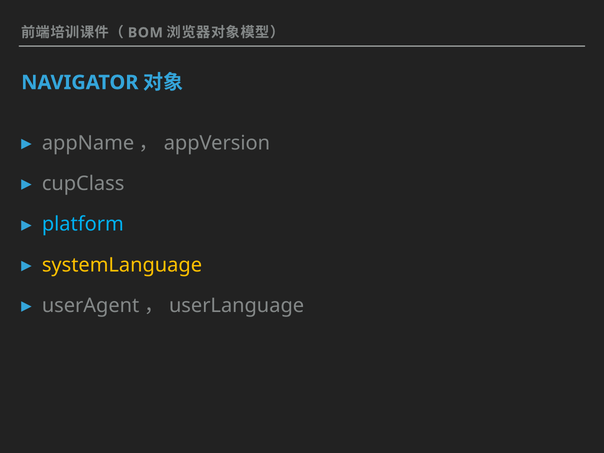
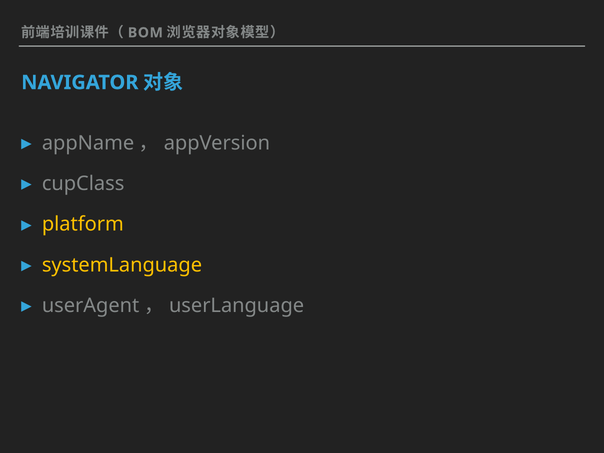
platform colour: light blue -> yellow (83, 224)
